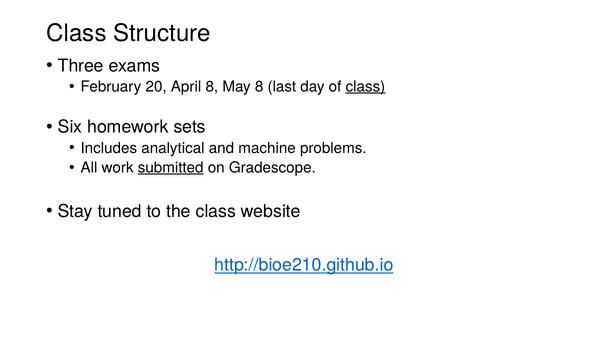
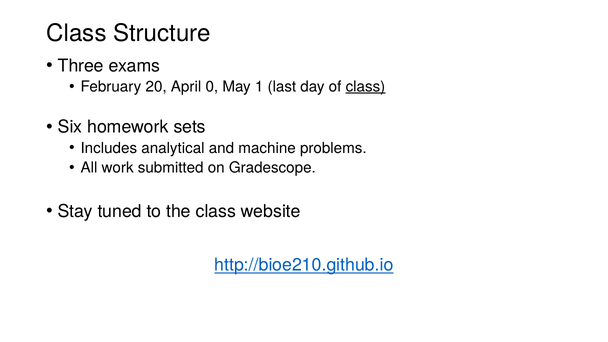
April 8: 8 -> 0 (212, 87)
May 8: 8 -> 1 (259, 87)
submitted underline: present -> none (171, 168)
